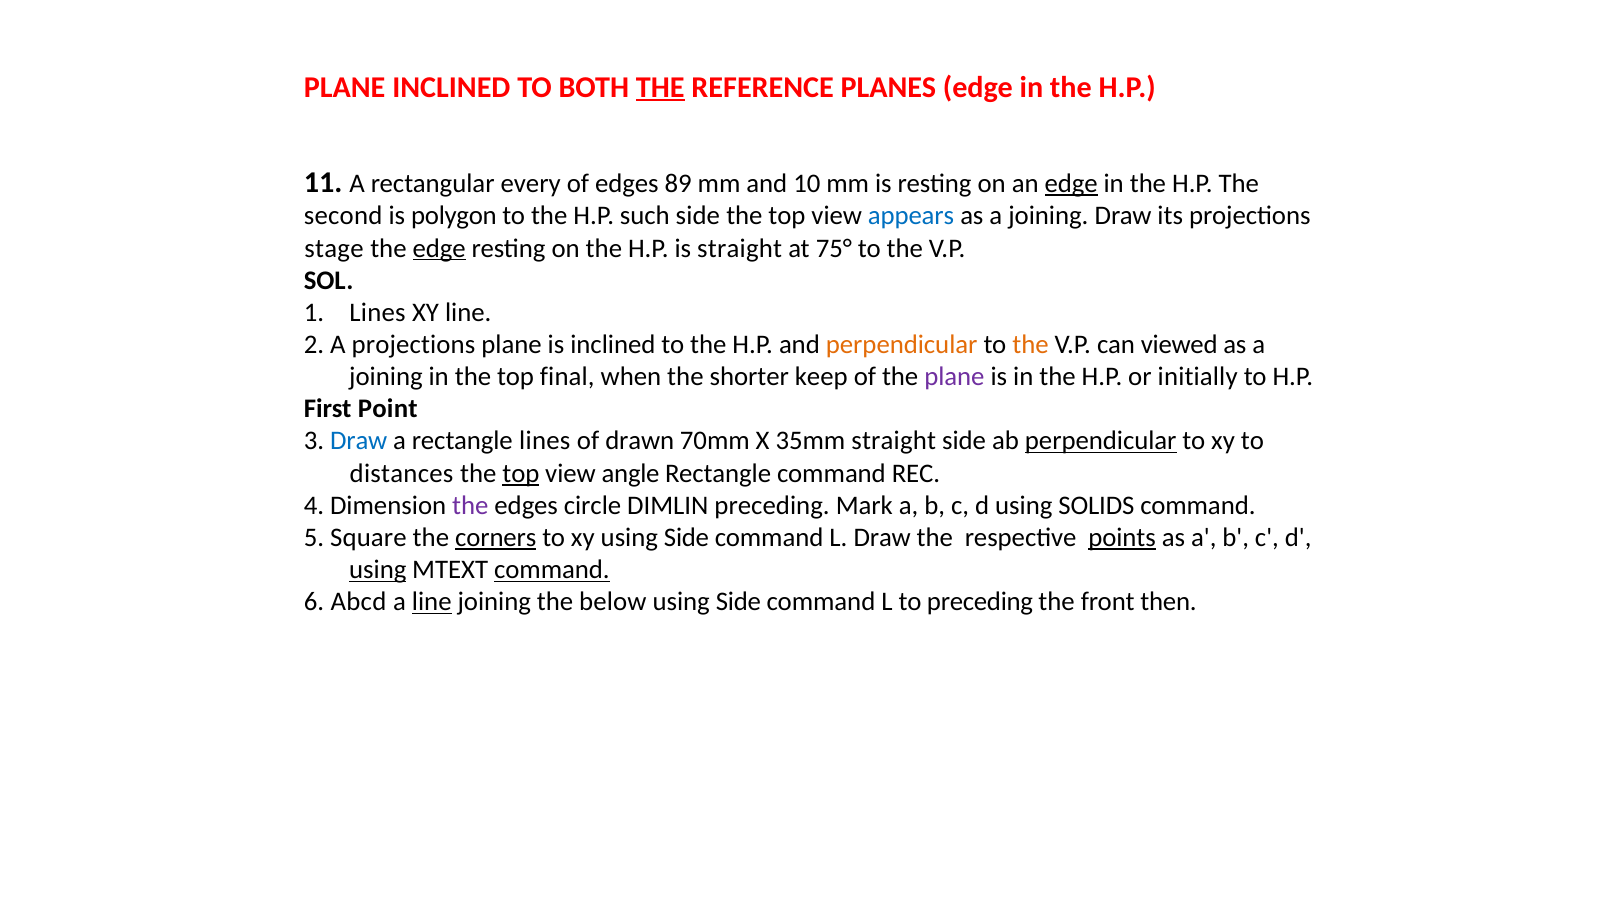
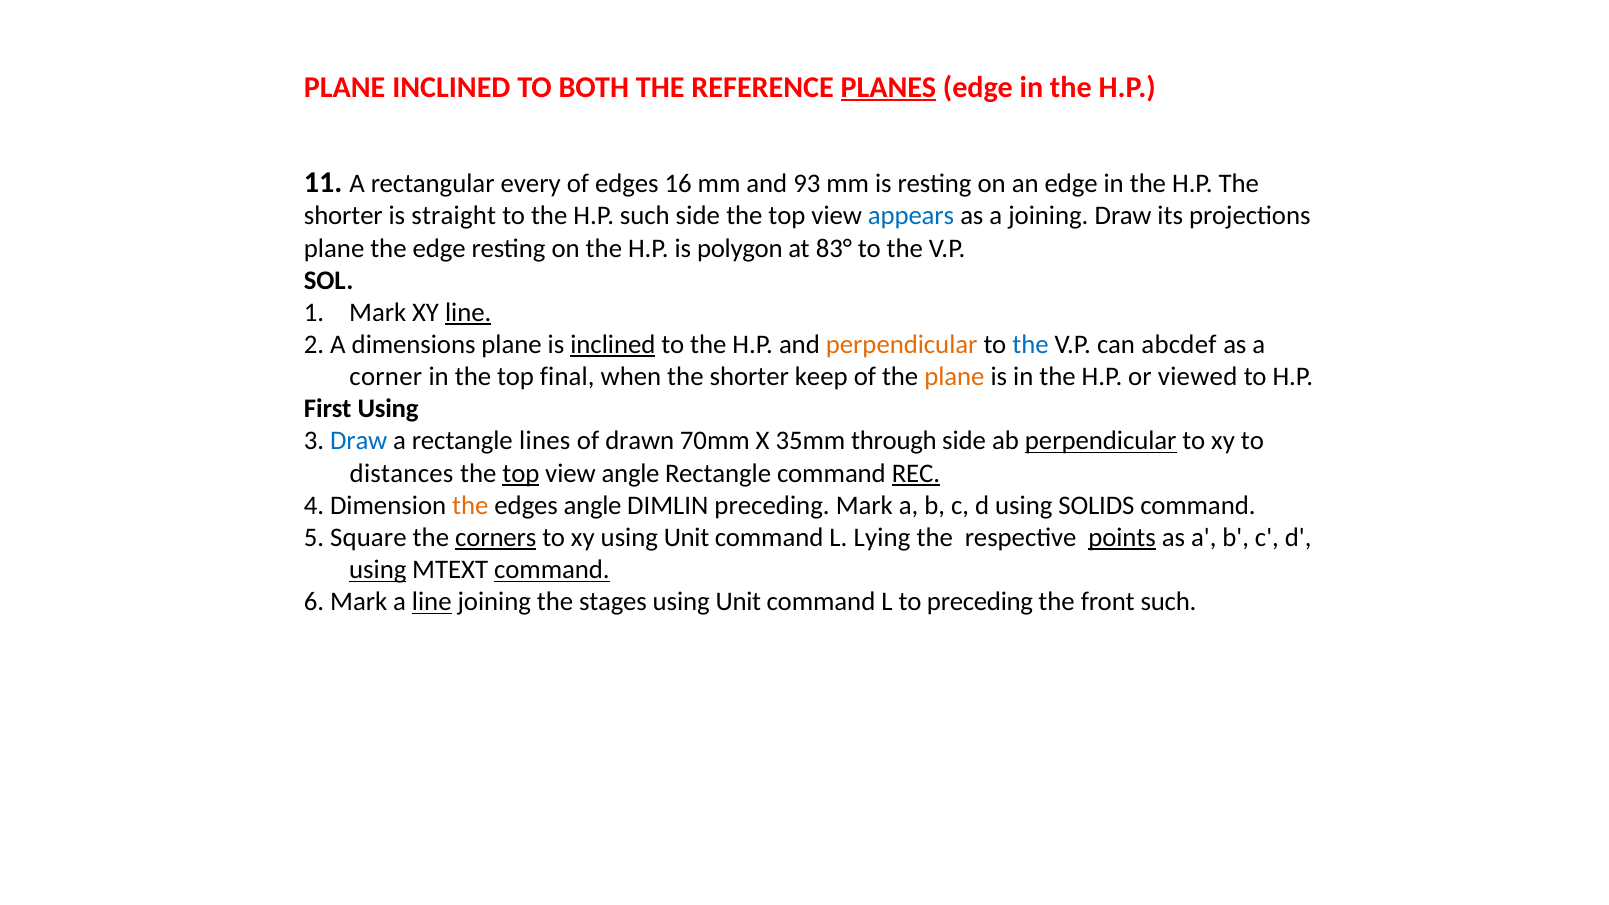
THE underline: present -> none (660, 87)
PLANES underline: none -> present (888, 87)
89: 89 -> 16 (678, 183)
10: 10 -> 93 (807, 183)
edge underline: present -> none (1071, 183)
second: second -> shorter (343, 216)
polygon: polygon -> straight (454, 216)
stage: stage -> plane (334, 248)
edge underline: present -> none (439, 248)
is straight: straight -> polygon (740, 248)
75°: 75° -> 83° (834, 248)
Lines: Lines -> Mark (378, 313)
line underline: none -> present (468, 313)
A projections: projections -> dimensions (414, 345)
inclined underline: none -> present (613, 345)
the colour: orange -> blue (1030, 345)
viewed: viewed -> abcdef (1179, 345)
joining: joining -> corner (386, 377)
plane colour: purple -> orange (954, 377)
initially: initially -> viewed (1198, 377)
First Point: Point -> Using (388, 409)
35mm straight: straight -> through (894, 441)
REC underline: none -> present (916, 473)
the colour: purple -> orange (470, 505)
edges circle: circle -> angle (593, 505)
xy using Side: Side -> Unit (687, 538)
L Draw: Draw -> Lying (882, 538)
6 Abcd: Abcd -> Mark (359, 602)
below: below -> stages (613, 602)
Side: Side -> Unit (738, 602)
front then: then -> such (1168, 602)
